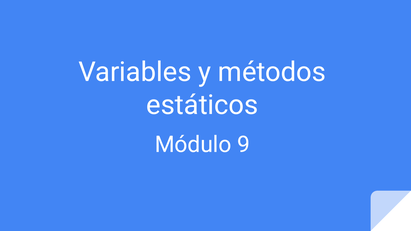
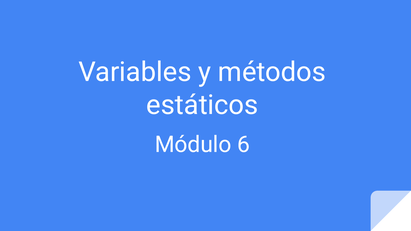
9: 9 -> 6 (244, 145)
